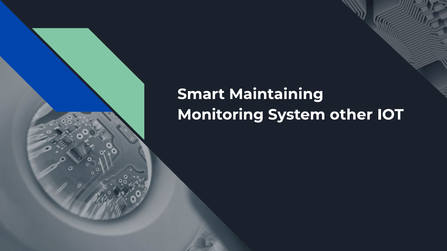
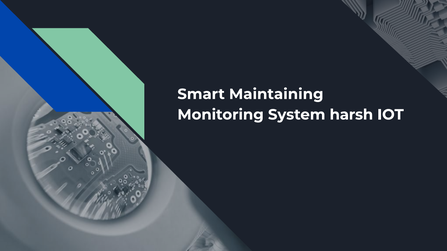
other: other -> harsh (351, 115)
